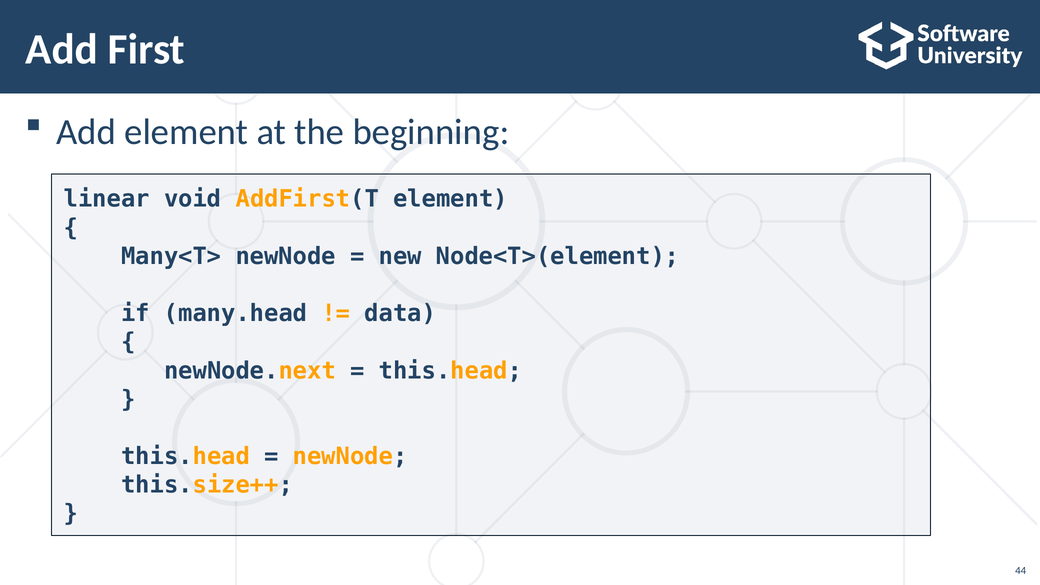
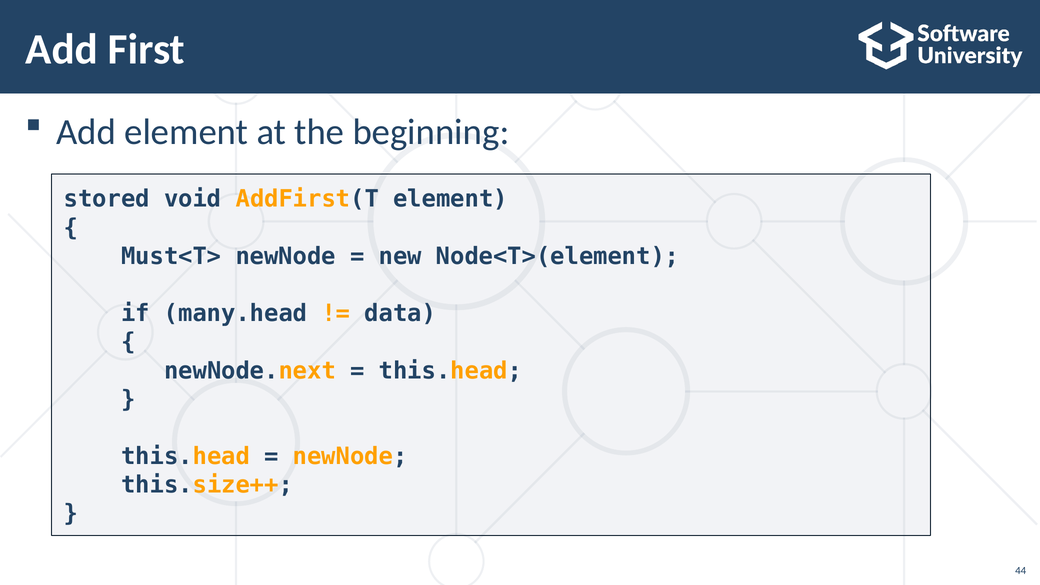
linear: linear -> stored (107, 199)
Many<T>: Many<T> -> Must<T> (171, 256)
